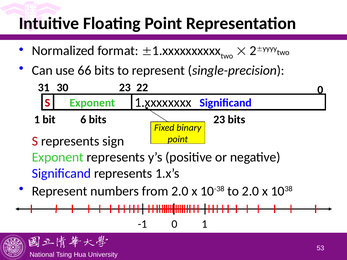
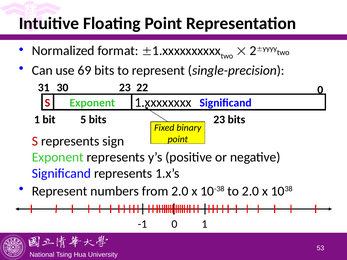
66: 66 -> 69 (85, 71)
6: 6 -> 5 (83, 120)
